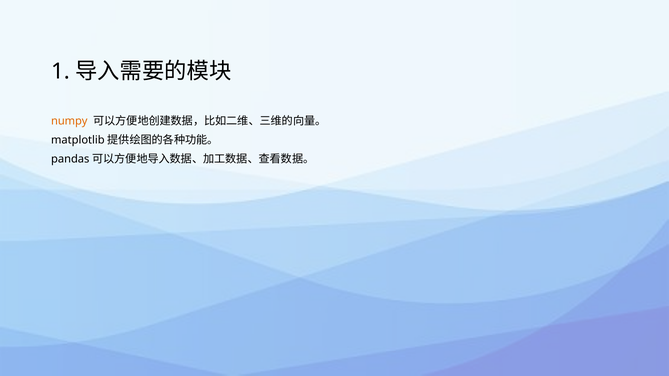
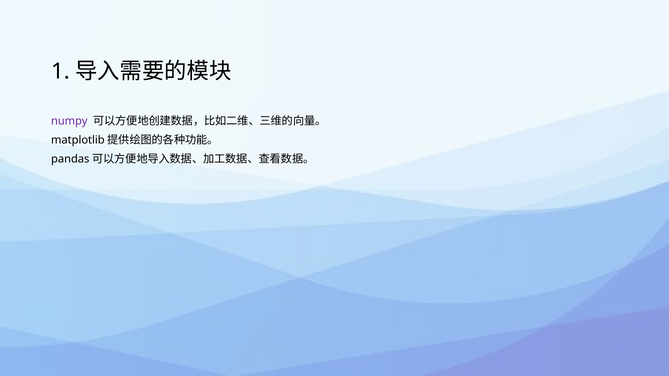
numpy colour: orange -> purple (69, 121)
